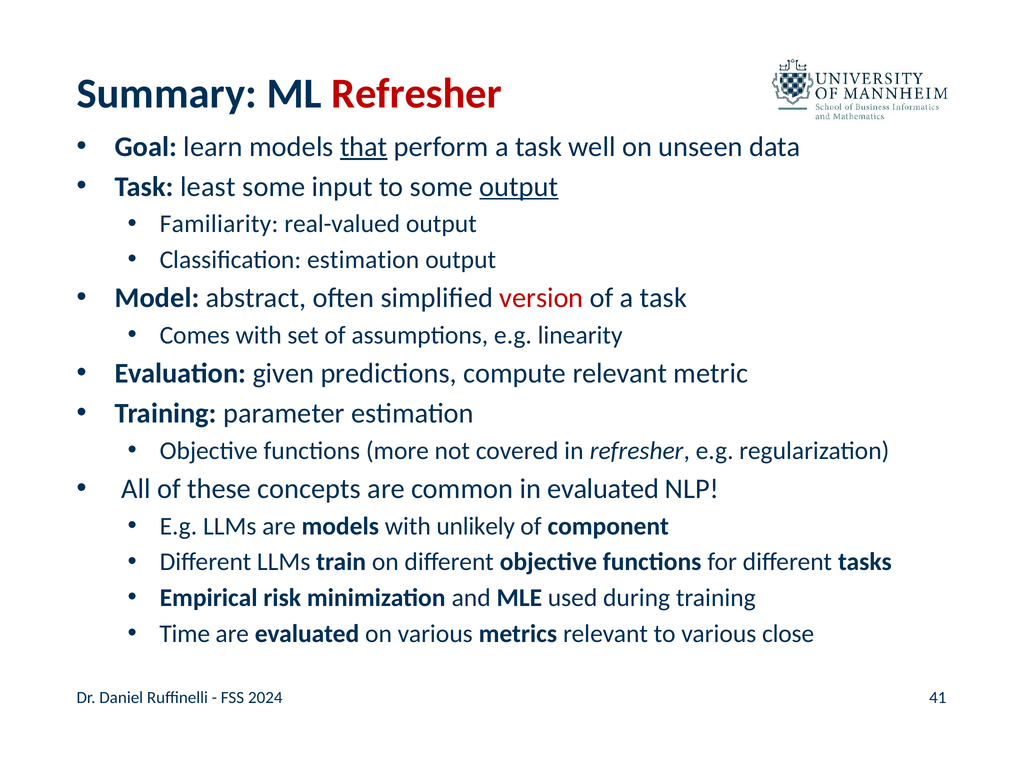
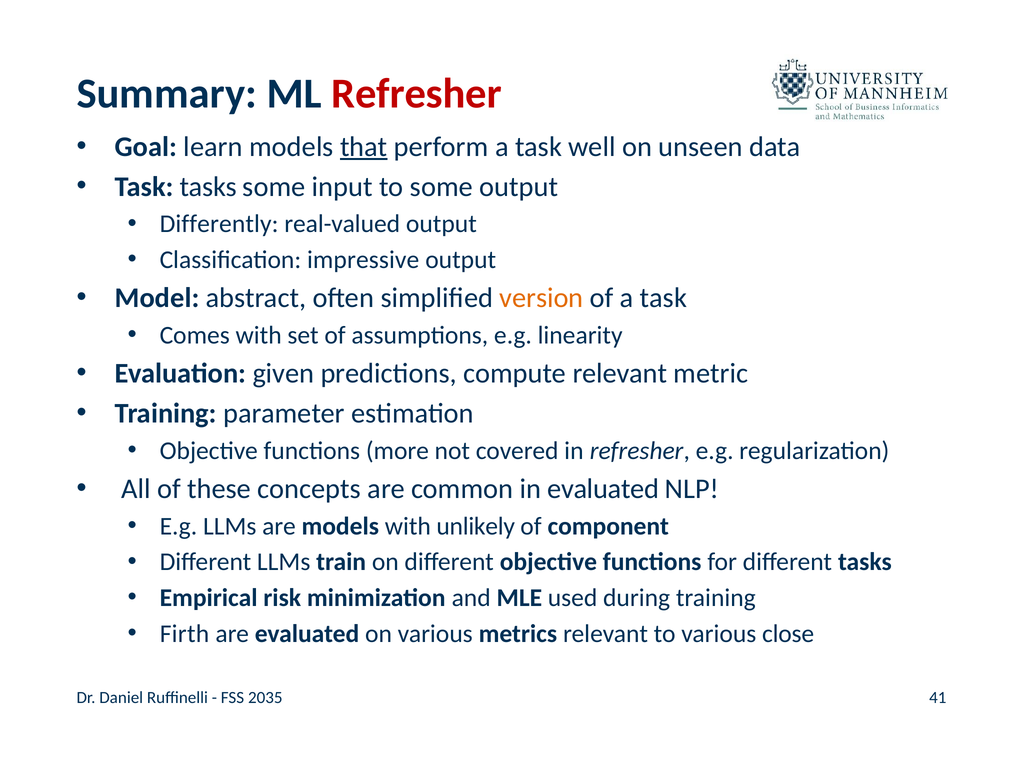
Task least: least -> tasks (208, 187)
output underline: present -> none (519, 187)
Familiarity: Familiarity -> Differently (219, 224)
Classification estimation: estimation -> impressive (363, 260)
version colour: red -> orange (541, 298)
Time: Time -> Firth (184, 634)
2024: 2024 -> 2035 (265, 698)
